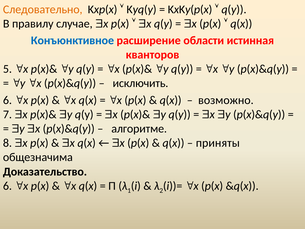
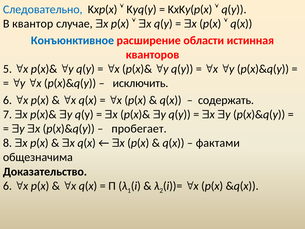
Следовательно colour: orange -> blue (43, 9)
правилу: правилу -> квантор (33, 24)
возможно: возможно -> содержать (226, 100)
алгоритме: алгоритме -> пробегает (139, 129)
приняты: приняты -> фактами (218, 143)
